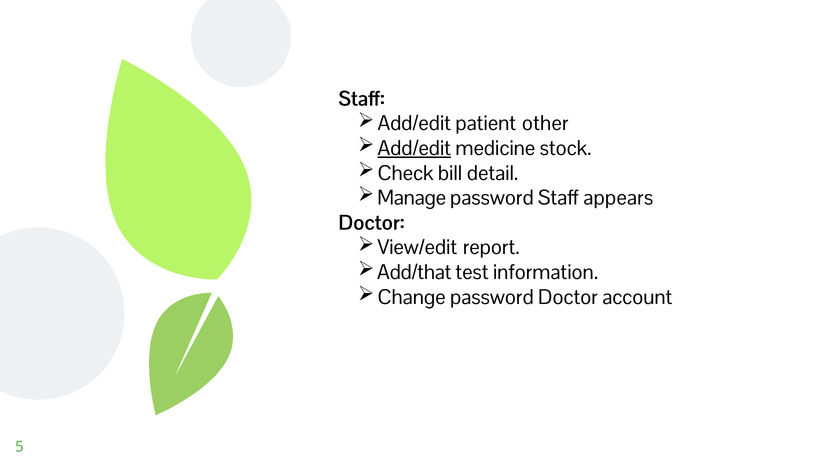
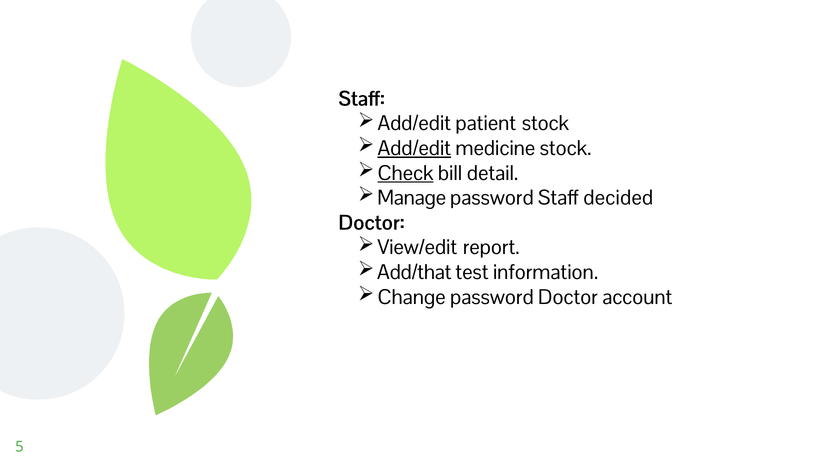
patient other: other -> stock (545, 124)
Check underline: none -> present (405, 173)
appears: appears -> decided (618, 198)
